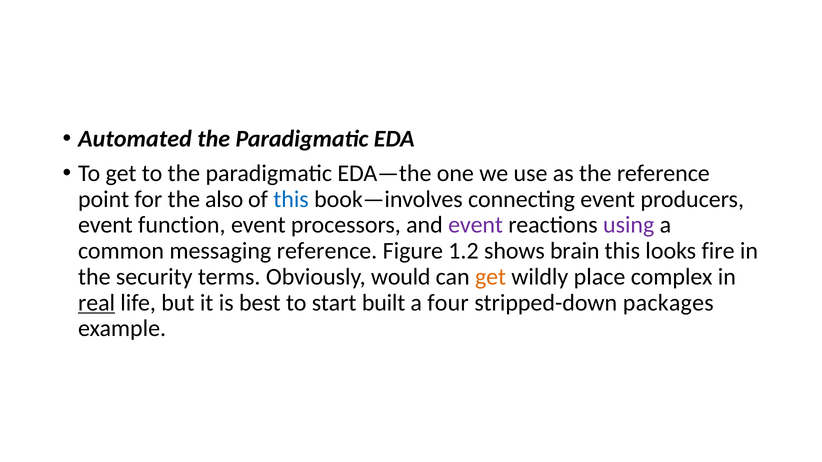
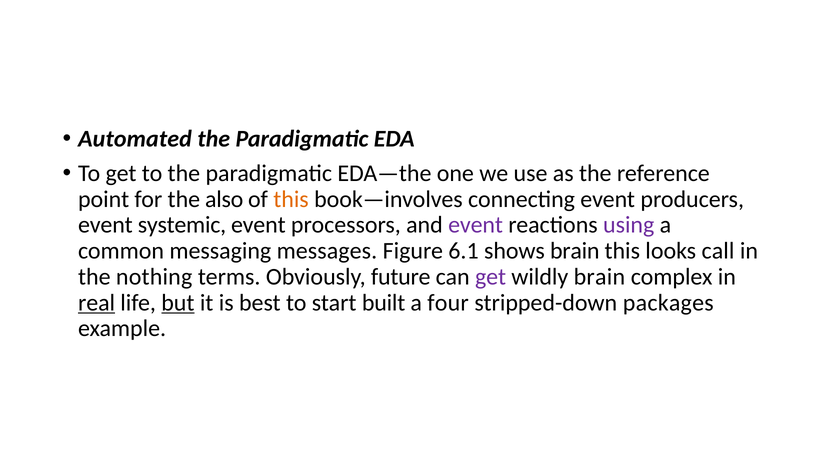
this colour: blue -> orange (291, 199)
function: function -> systemic (182, 225)
messaging reference: reference -> messages (327, 251)
1.2: 1.2 -> 6.1 (464, 251)
fire: fire -> call (718, 251)
security: security -> nothing (154, 277)
would: would -> future (401, 277)
get colour: orange -> purple (491, 277)
wildly place: place -> brain (599, 277)
but underline: none -> present (178, 303)
